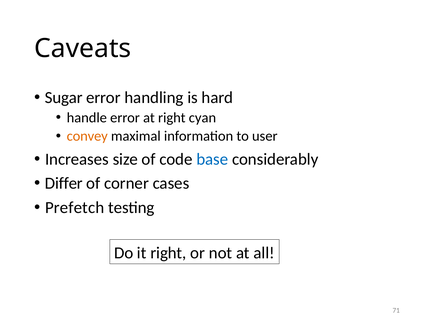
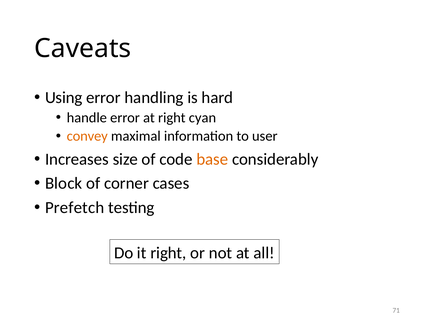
Sugar: Sugar -> Using (64, 98)
base colour: blue -> orange (212, 159)
Differ: Differ -> Block (64, 184)
